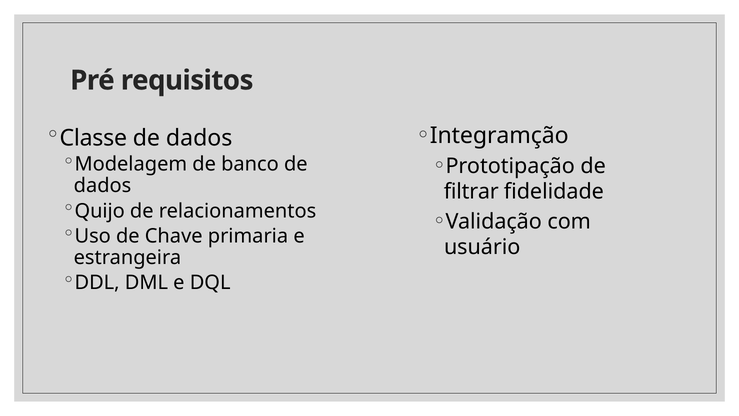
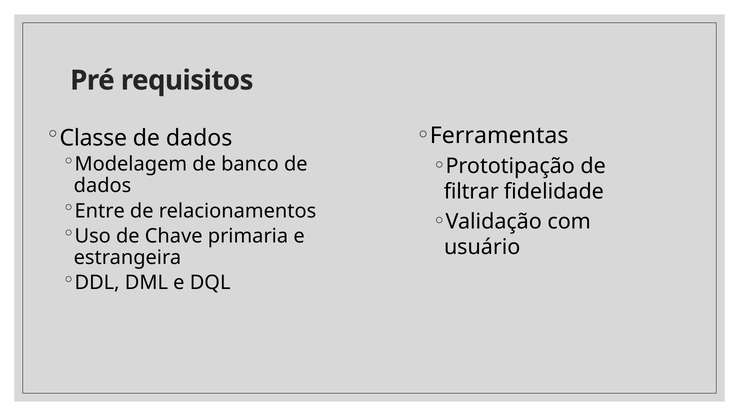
Integramção: Integramção -> Ferramentas (499, 135)
Quijo: Quijo -> Entre (100, 211)
